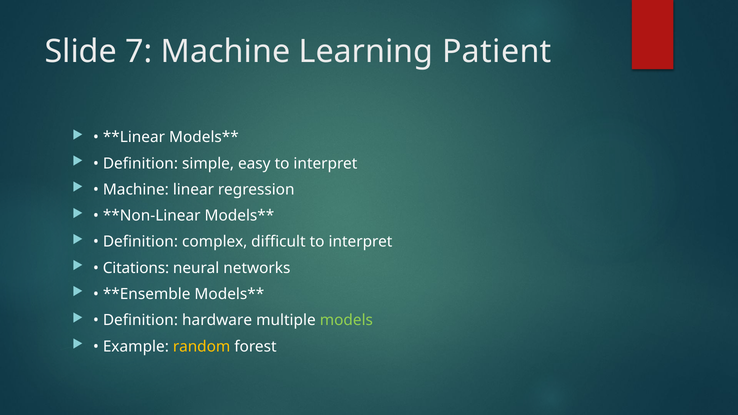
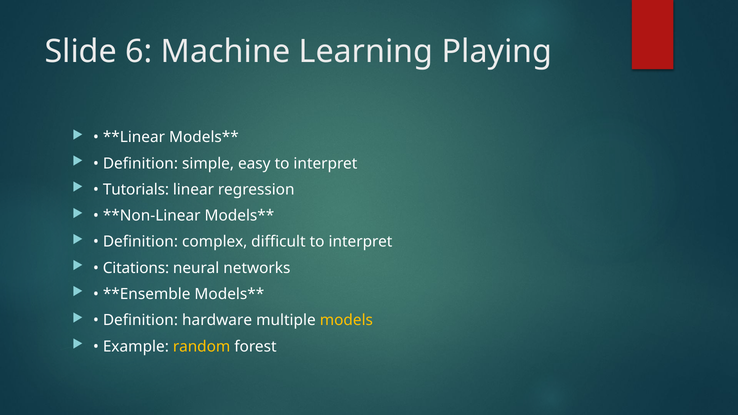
7: 7 -> 6 (139, 52)
Patient: Patient -> Playing (497, 52)
Machine: Machine -> Tutorials (136, 190)
models colour: light green -> yellow (346, 320)
